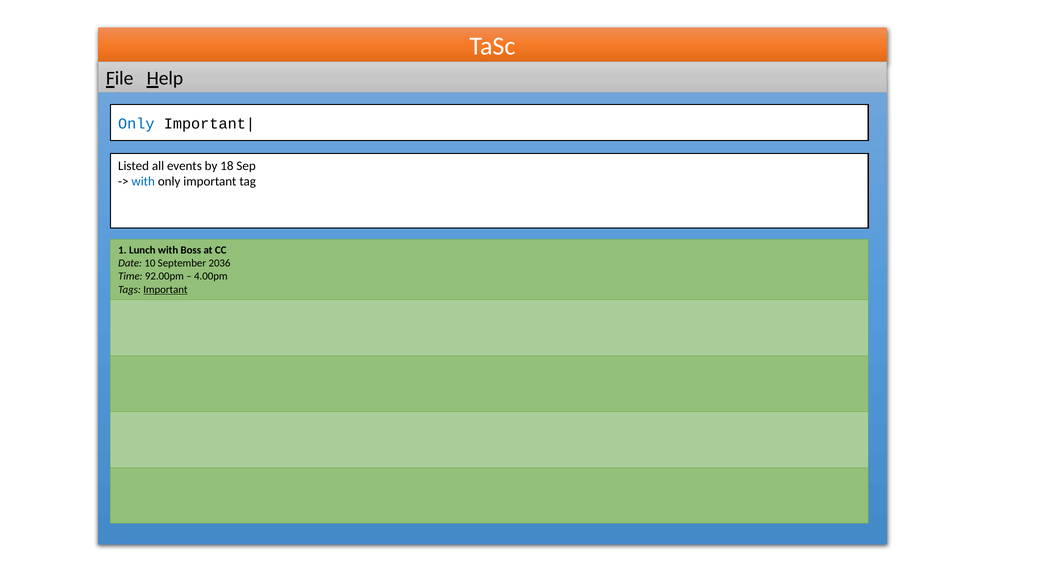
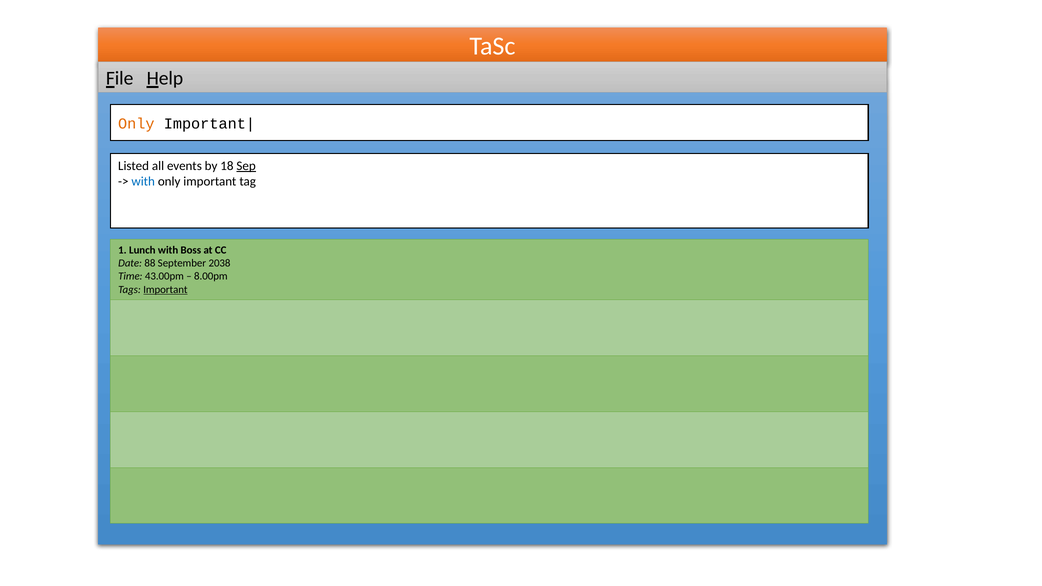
Only colour: blue -> orange (136, 124)
Sep underline: none -> present (246, 166)
10: 10 -> 88 (150, 263)
2036: 2036 -> 2038 (219, 263)
92.00pm: 92.00pm -> 43.00pm (164, 276)
4.00pm: 4.00pm -> 8.00pm (211, 276)
